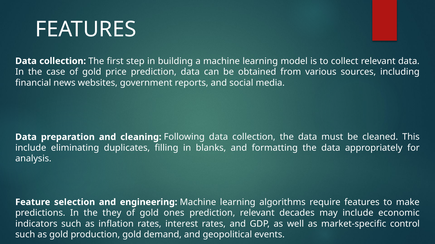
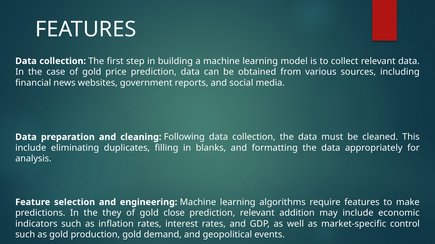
ones: ones -> close (174, 214)
decades: decades -> addition (297, 214)
